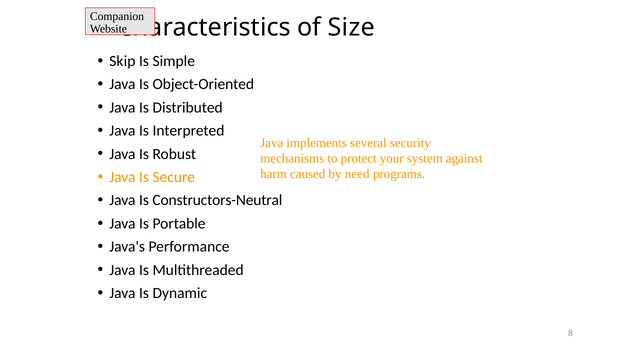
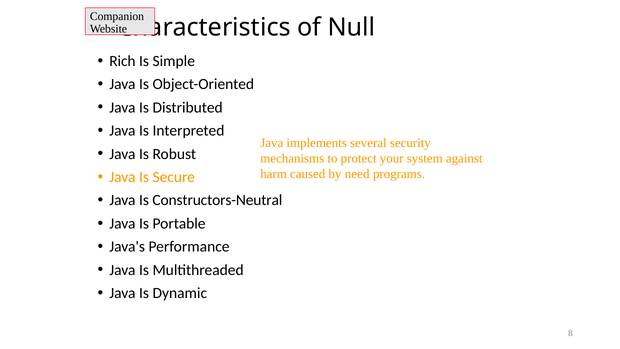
Size: Size -> Null (352, 27)
Skip: Skip -> Rich (122, 61)
